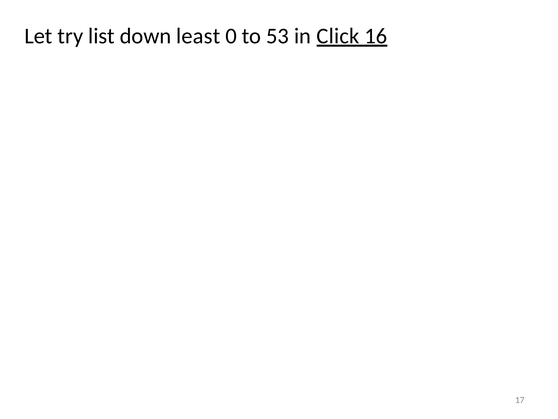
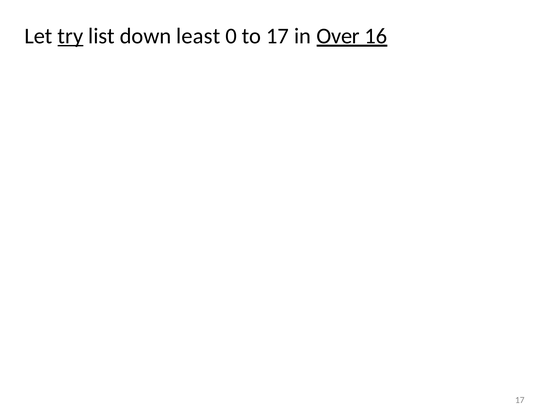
try underline: none -> present (70, 36)
to 53: 53 -> 17 (278, 36)
Click: Click -> Over (338, 36)
